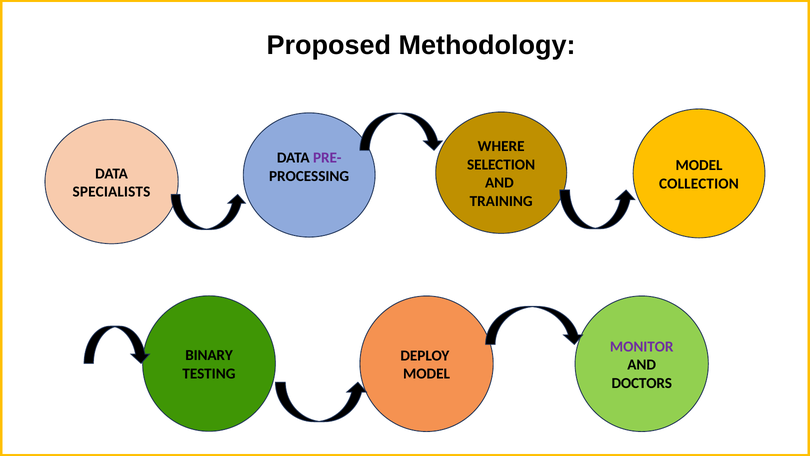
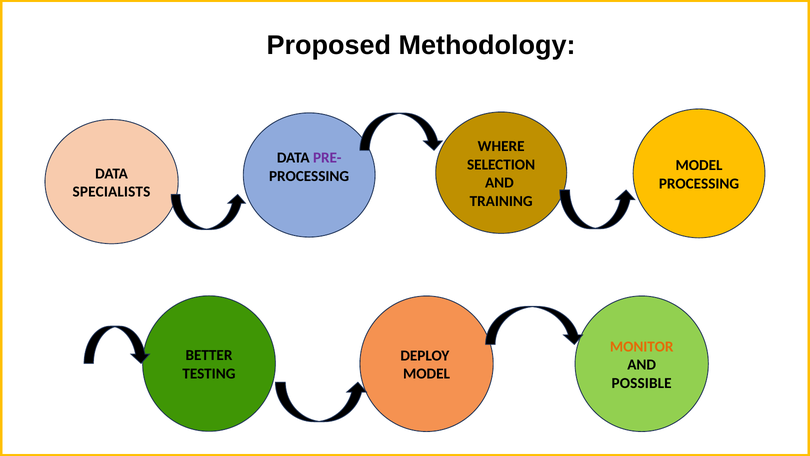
COLLECTION: COLLECTION -> PROCESSING (699, 183)
MONITOR colour: purple -> orange (642, 346)
BINARY: BINARY -> BETTER (209, 355)
DOCTORS: DOCTORS -> POSSIBLE (642, 383)
